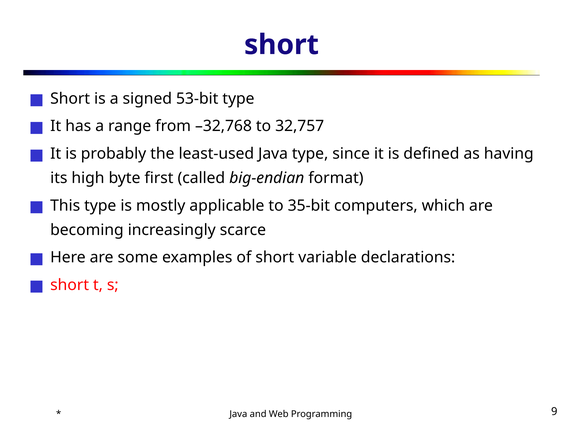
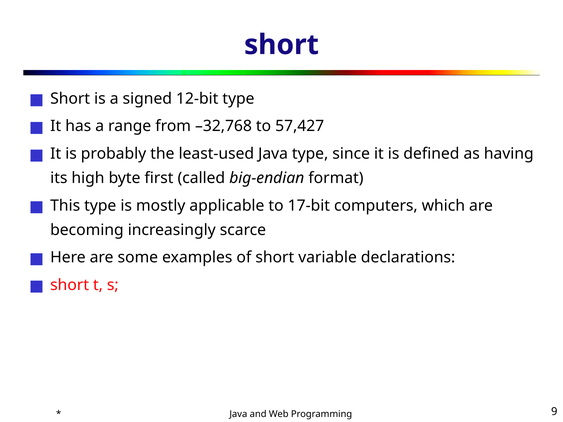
53-bit: 53-bit -> 12-bit (197, 99)
32,757: 32,757 -> 57,427 (300, 126)
35-bit: 35-bit -> 17-bit (309, 206)
